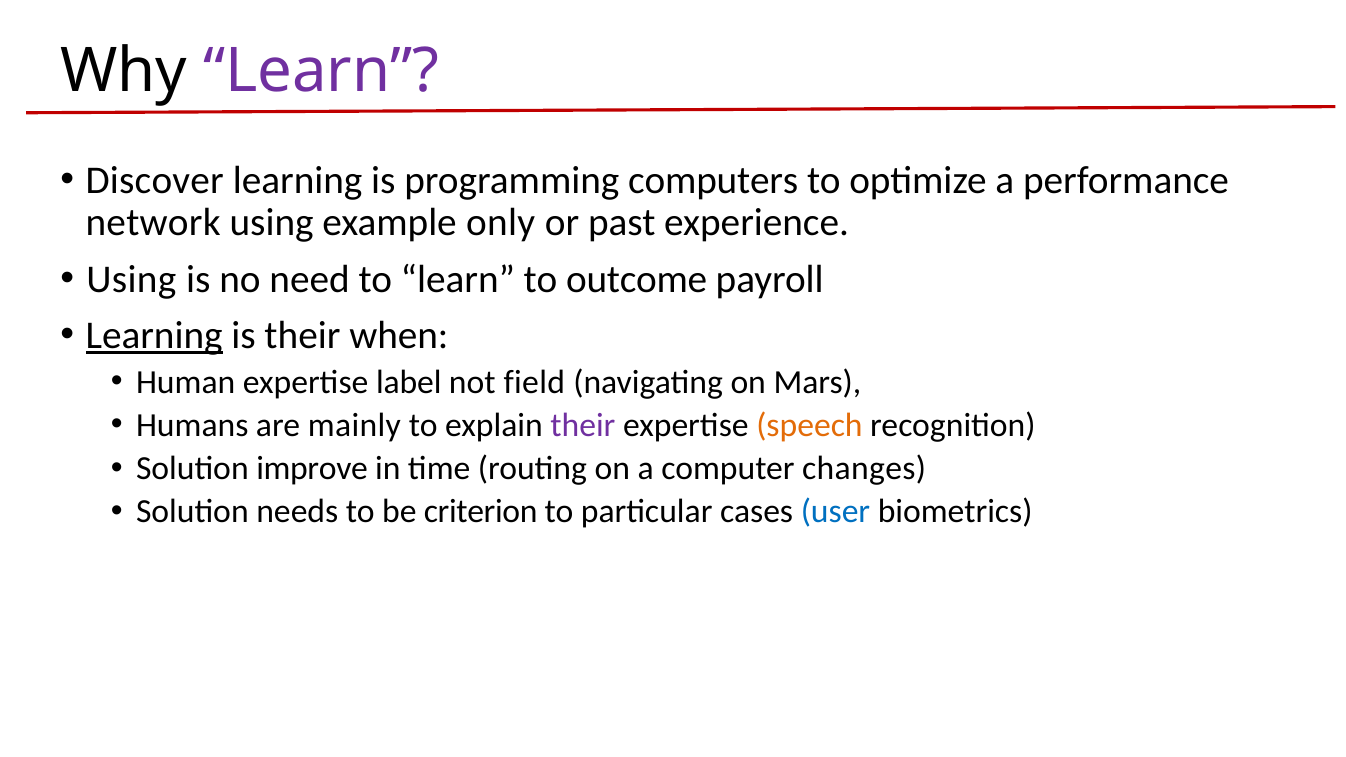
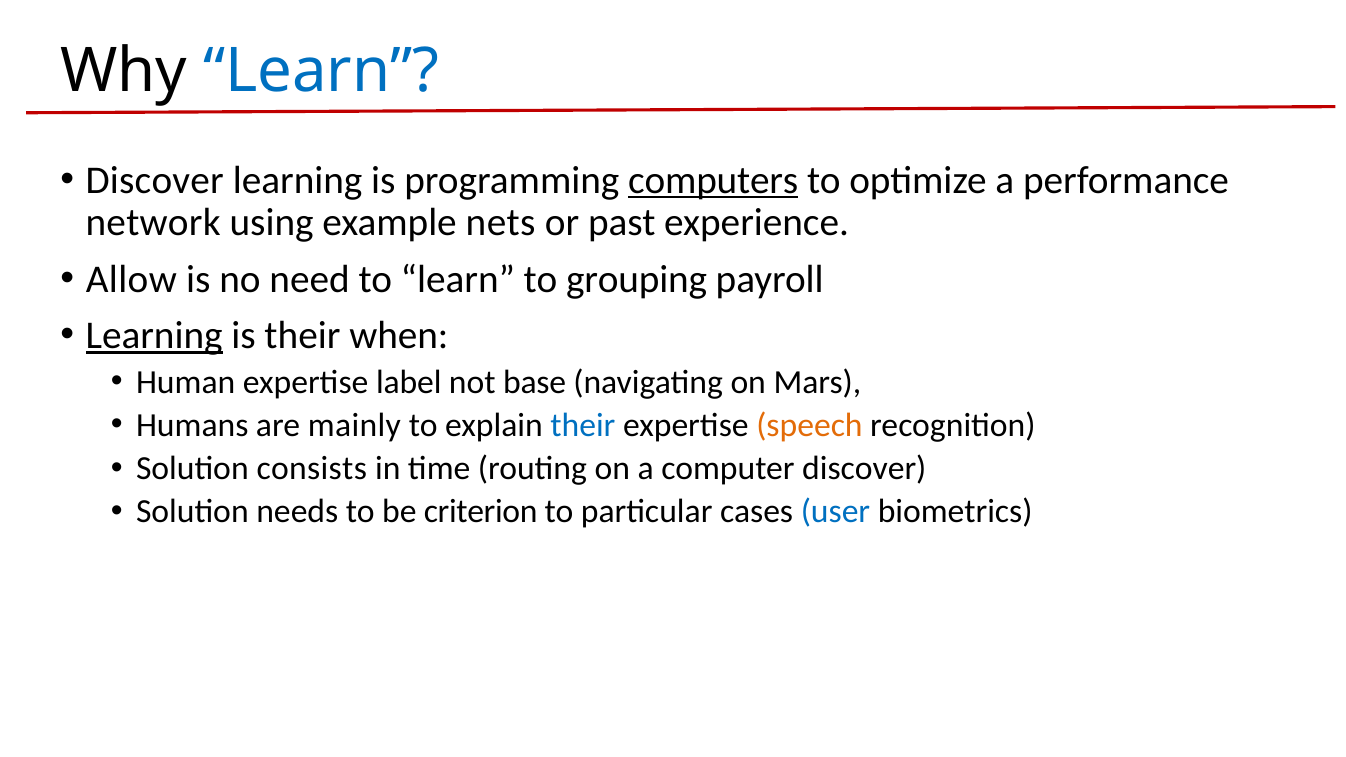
Learn colour: purple -> blue (321, 71)
computers underline: none -> present (713, 180)
only: only -> nets (501, 223)
Using: Using -> Allow (131, 279)
outcome: outcome -> grouping (637, 279)
field: field -> base (535, 382)
their colour: purple -> blue (583, 425)
improve: improve -> consists (312, 469)
computer changes: changes -> discover (864, 469)
